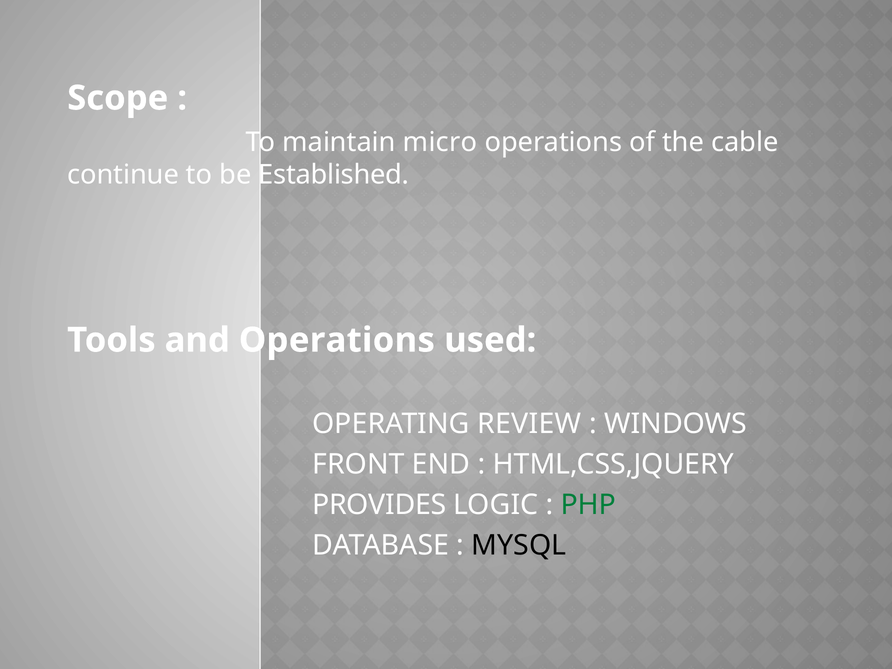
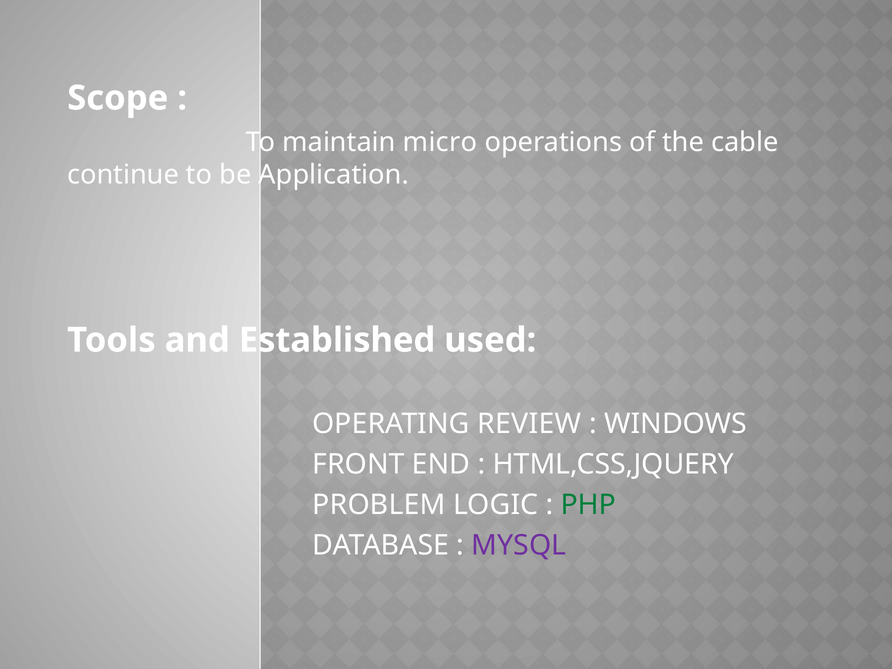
Established: Established -> Application (334, 175)
and Operations: Operations -> Established (337, 340)
PROVIDES: PROVIDES -> PROBLEM (379, 505)
MYSQL colour: black -> purple (519, 545)
